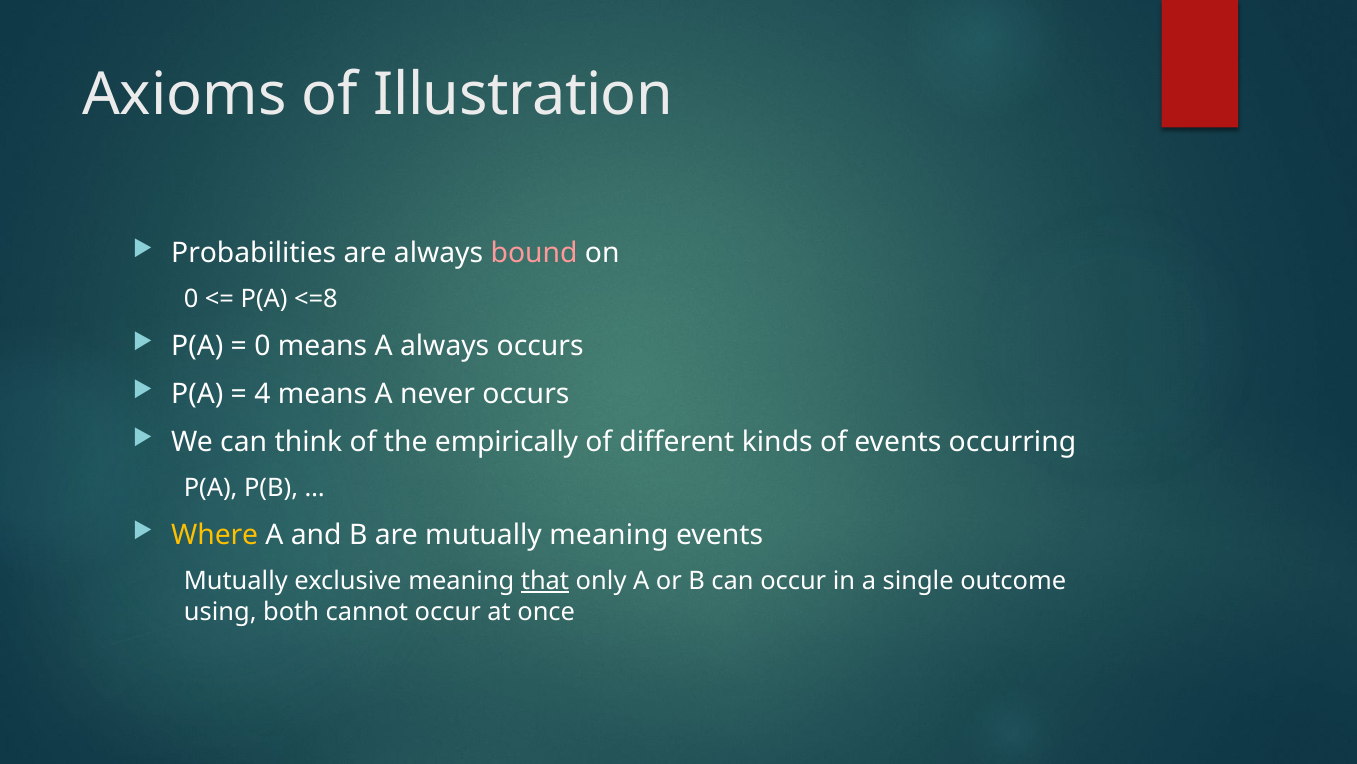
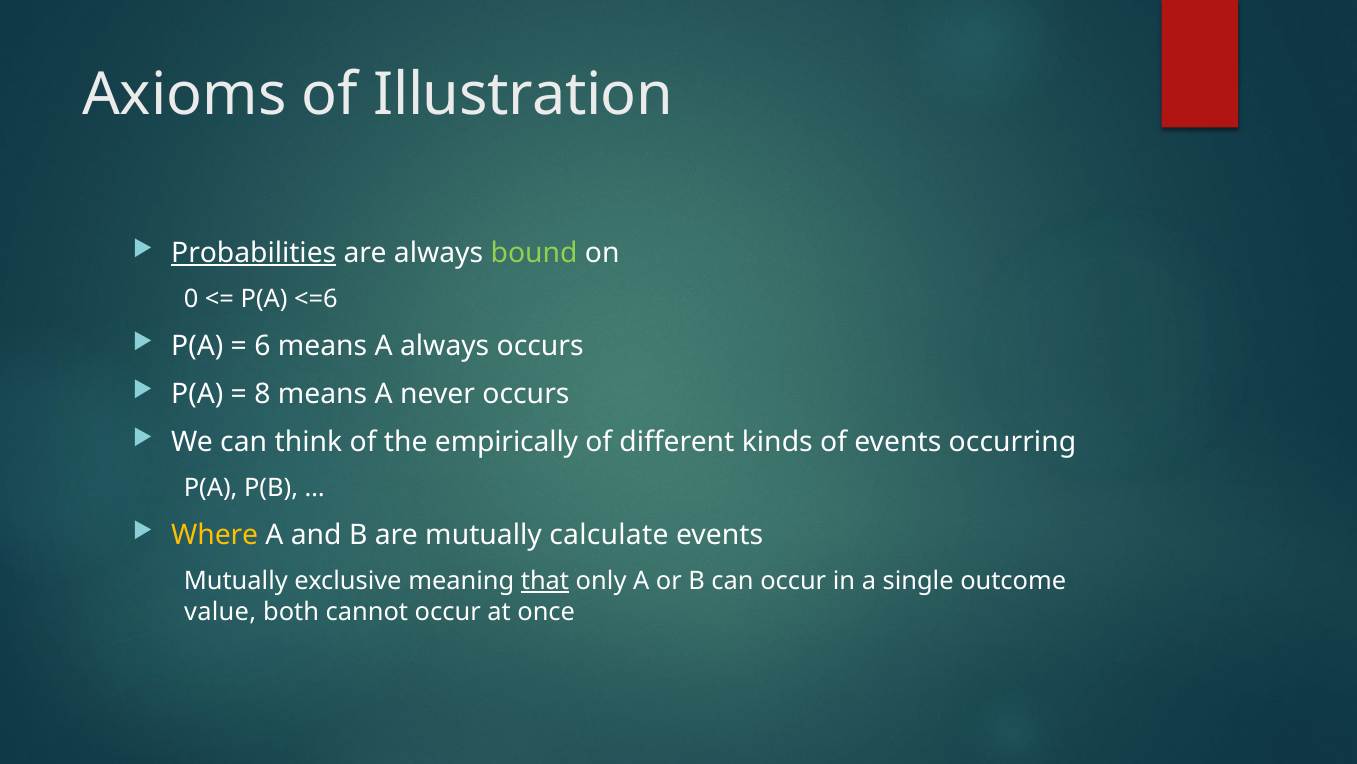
Probabilities underline: none -> present (254, 253)
bound colour: pink -> light green (534, 253)
<=8: <=8 -> <=6 (316, 299)
0: 0 -> 6 (262, 345)
4: 4 -> 8 (262, 394)
mutually meaning: meaning -> calculate (609, 534)
using: using -> value (220, 611)
